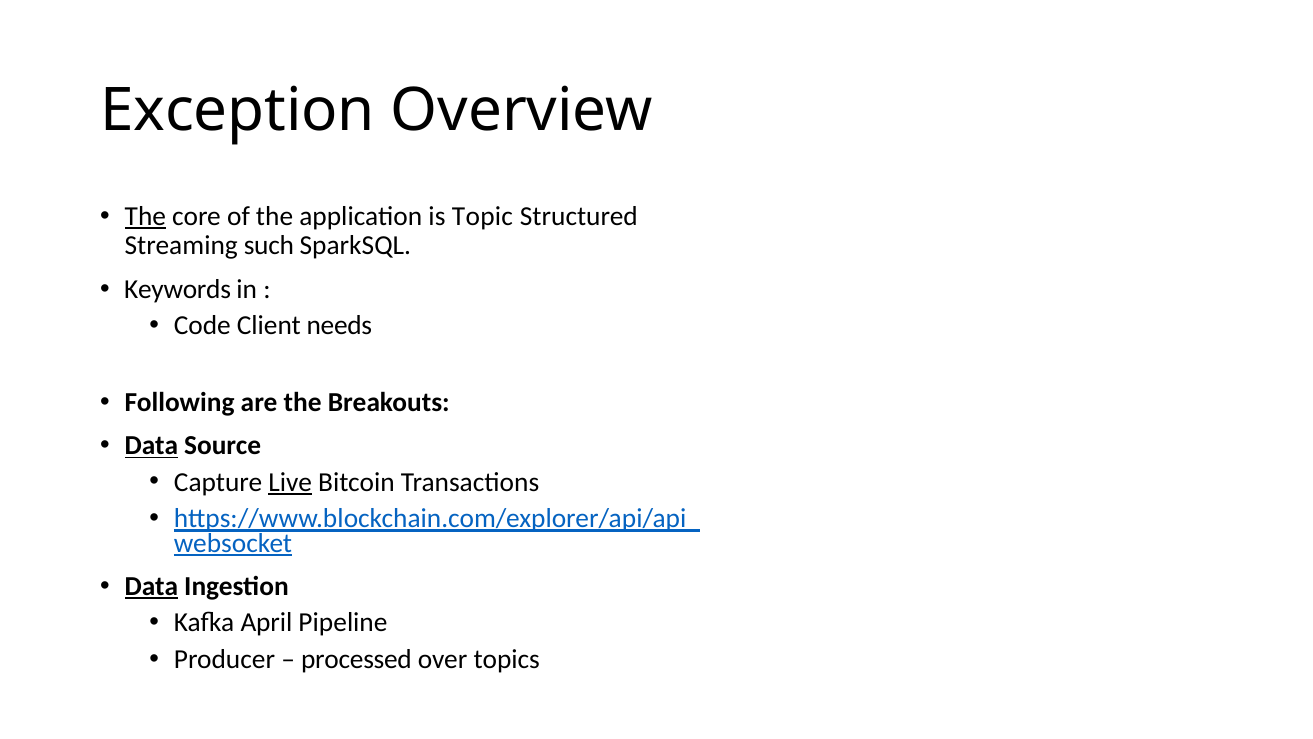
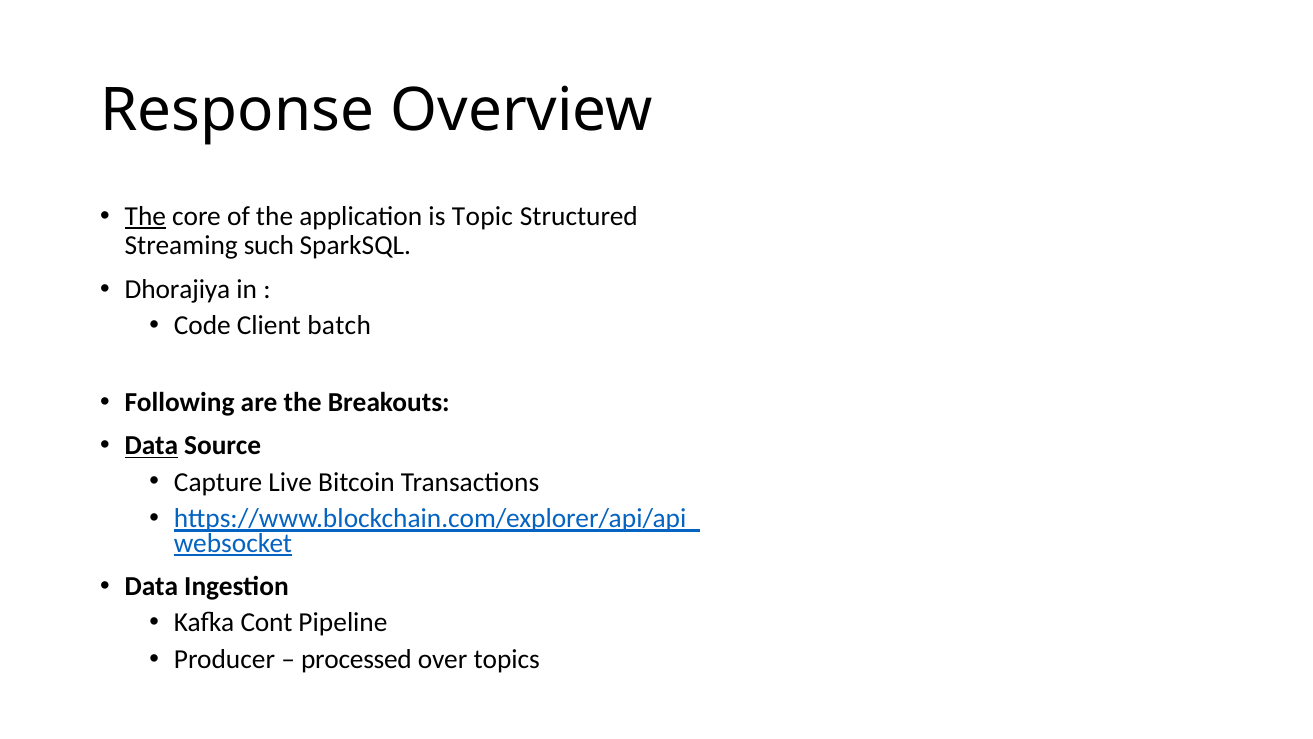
Exception: Exception -> Response (237, 110)
Keywords: Keywords -> Dhorajiya (178, 289)
needs: needs -> batch (339, 325)
Live underline: present -> none (290, 482)
Data underline: present -> none (151, 586)
April: April -> Cont (266, 623)
